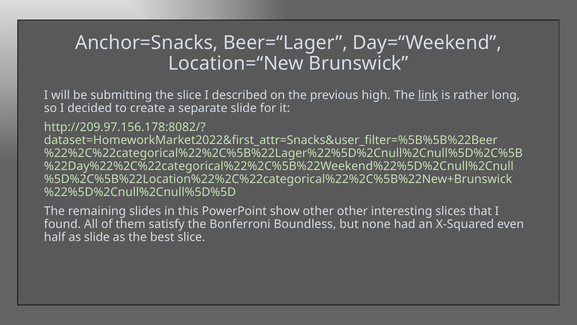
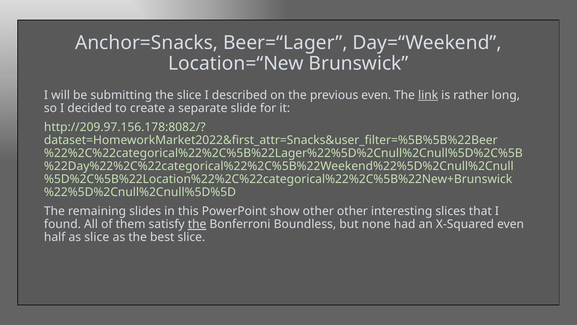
previous high: high -> even (376, 95)
the underline: none -> present (197, 224)
as slide: slide -> slice (97, 237)
